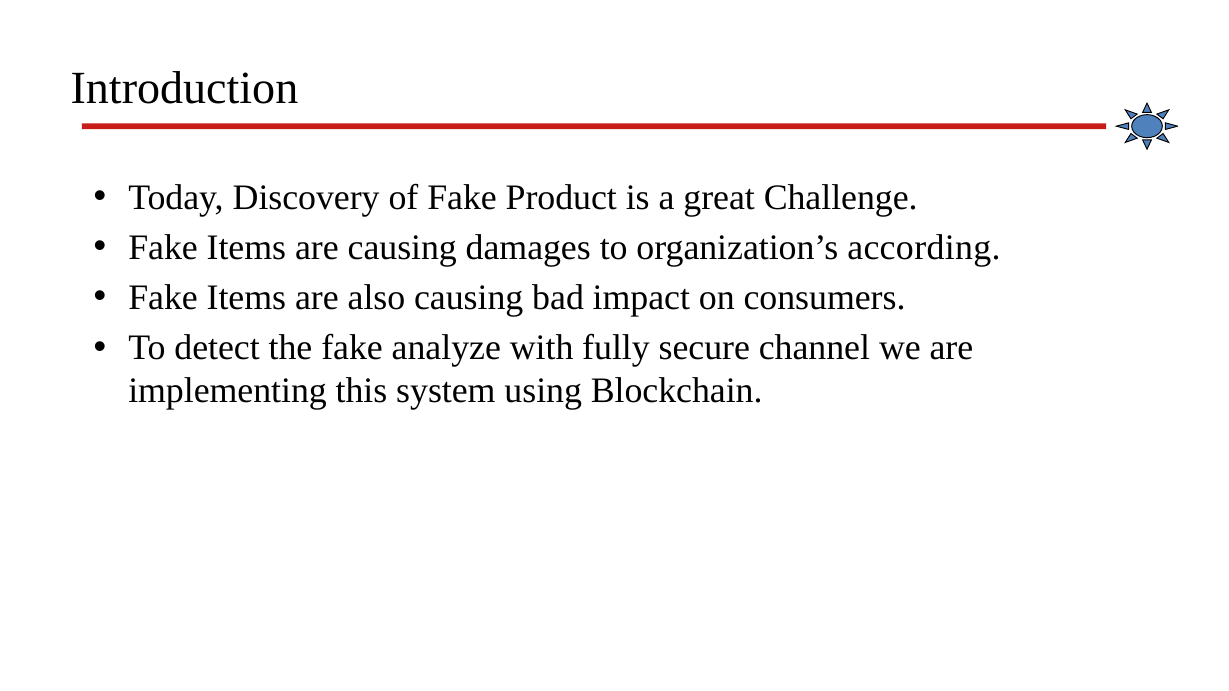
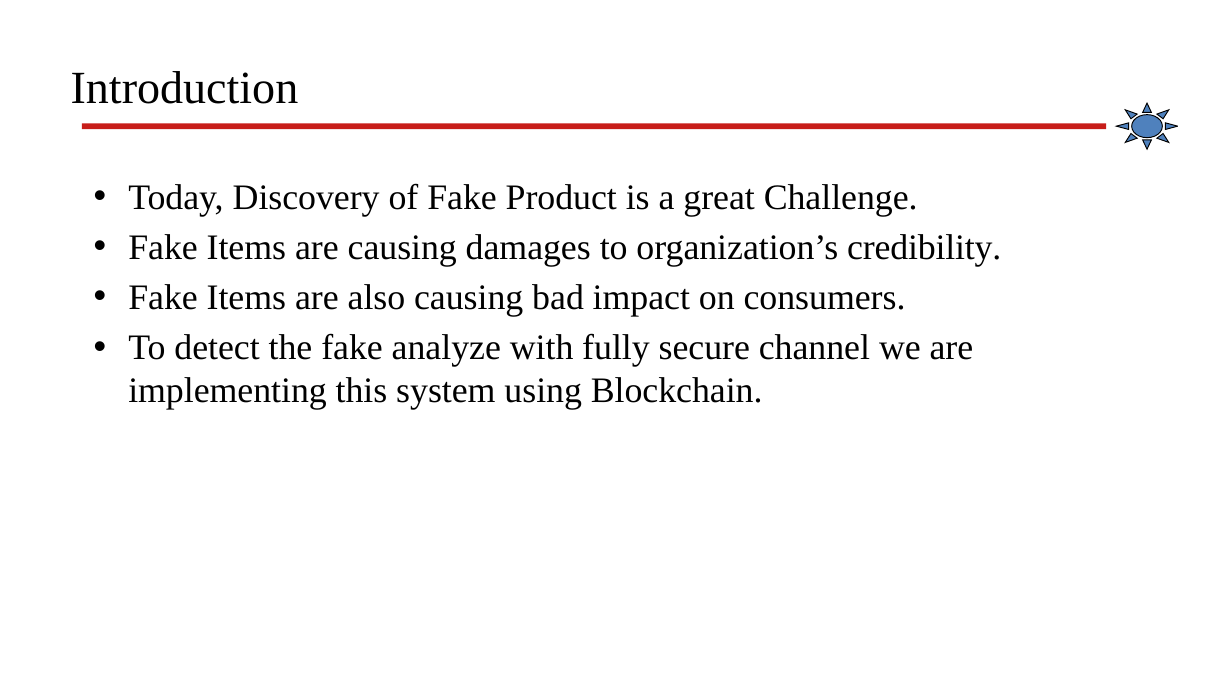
according: according -> credibility (924, 248)
